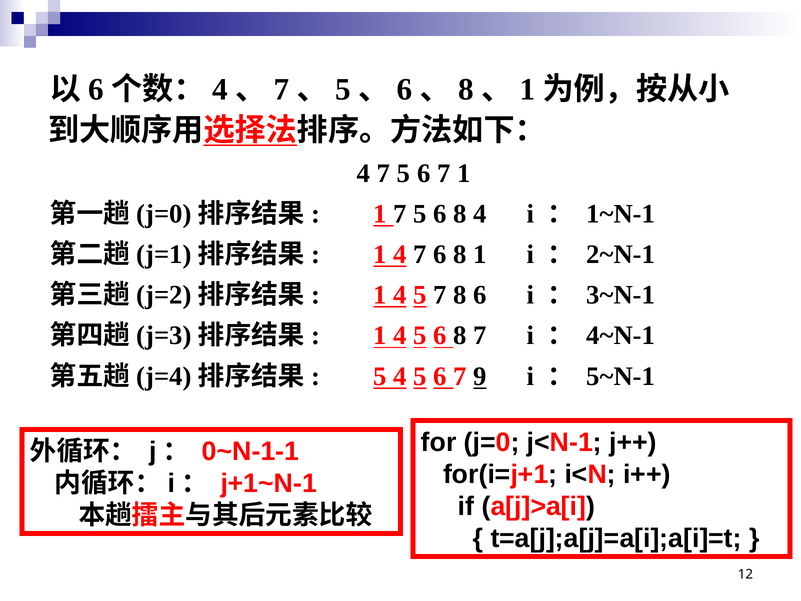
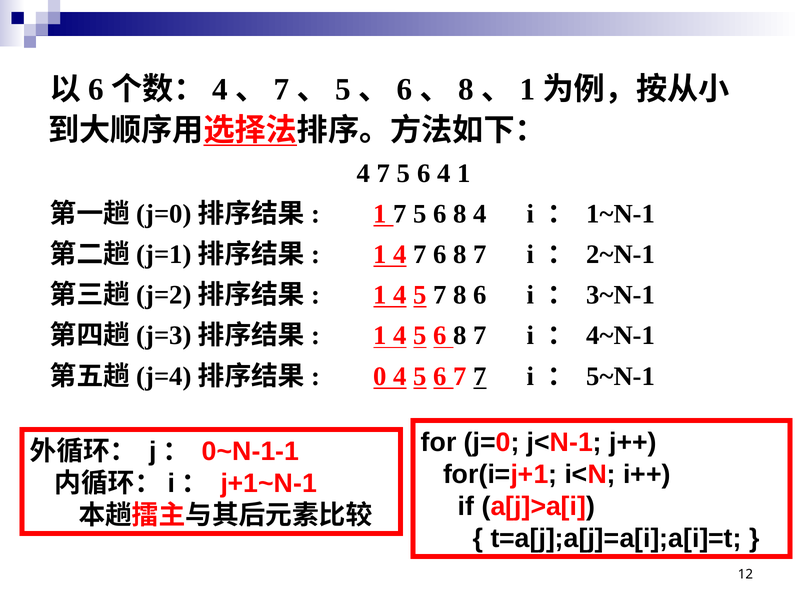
7 5 6 7: 7 -> 4 (444, 173)
7 6 8 1: 1 -> 7 (480, 254)
5: 5 -> 0 (380, 376)
7 9: 9 -> 7 (480, 376)
